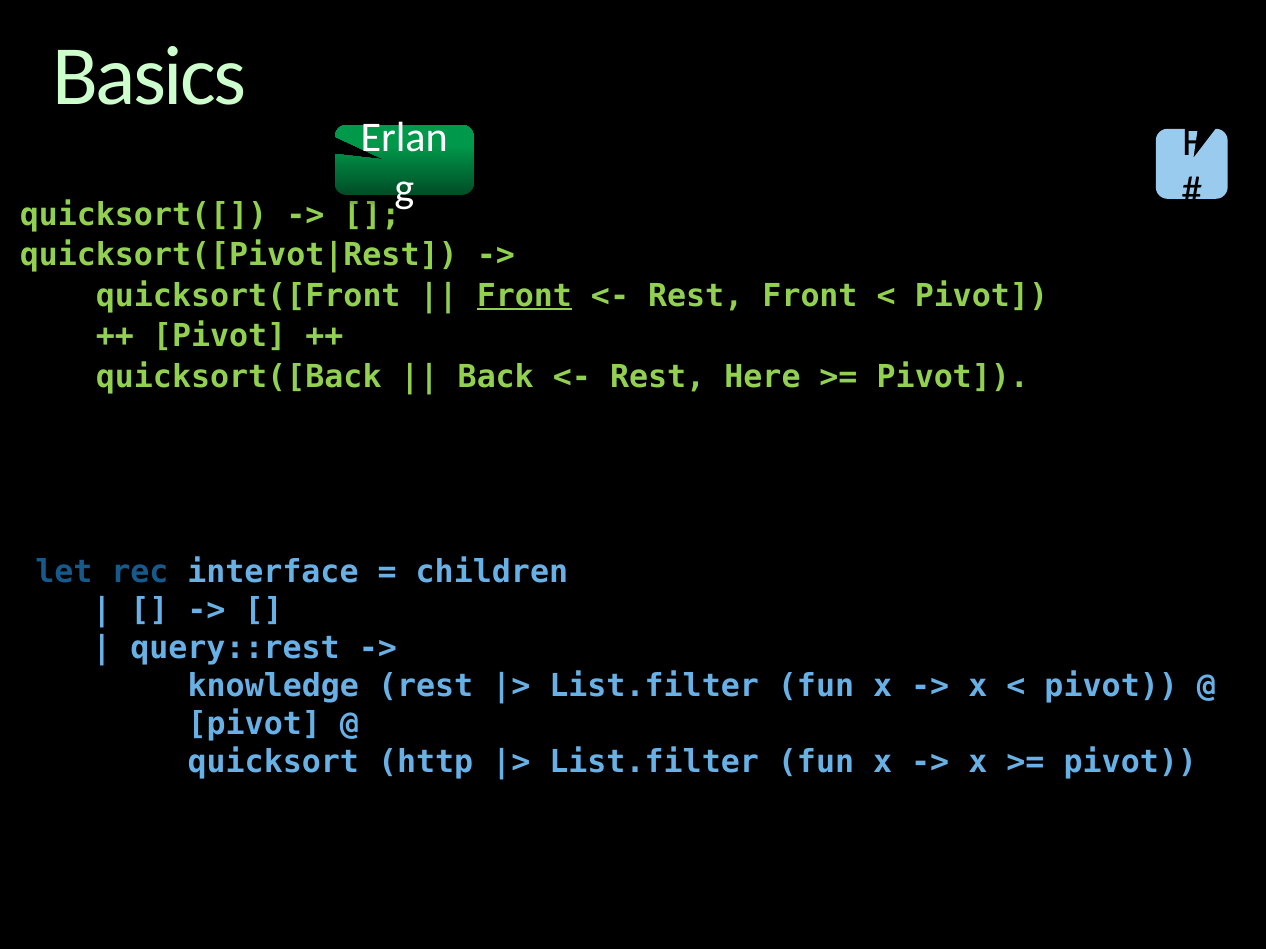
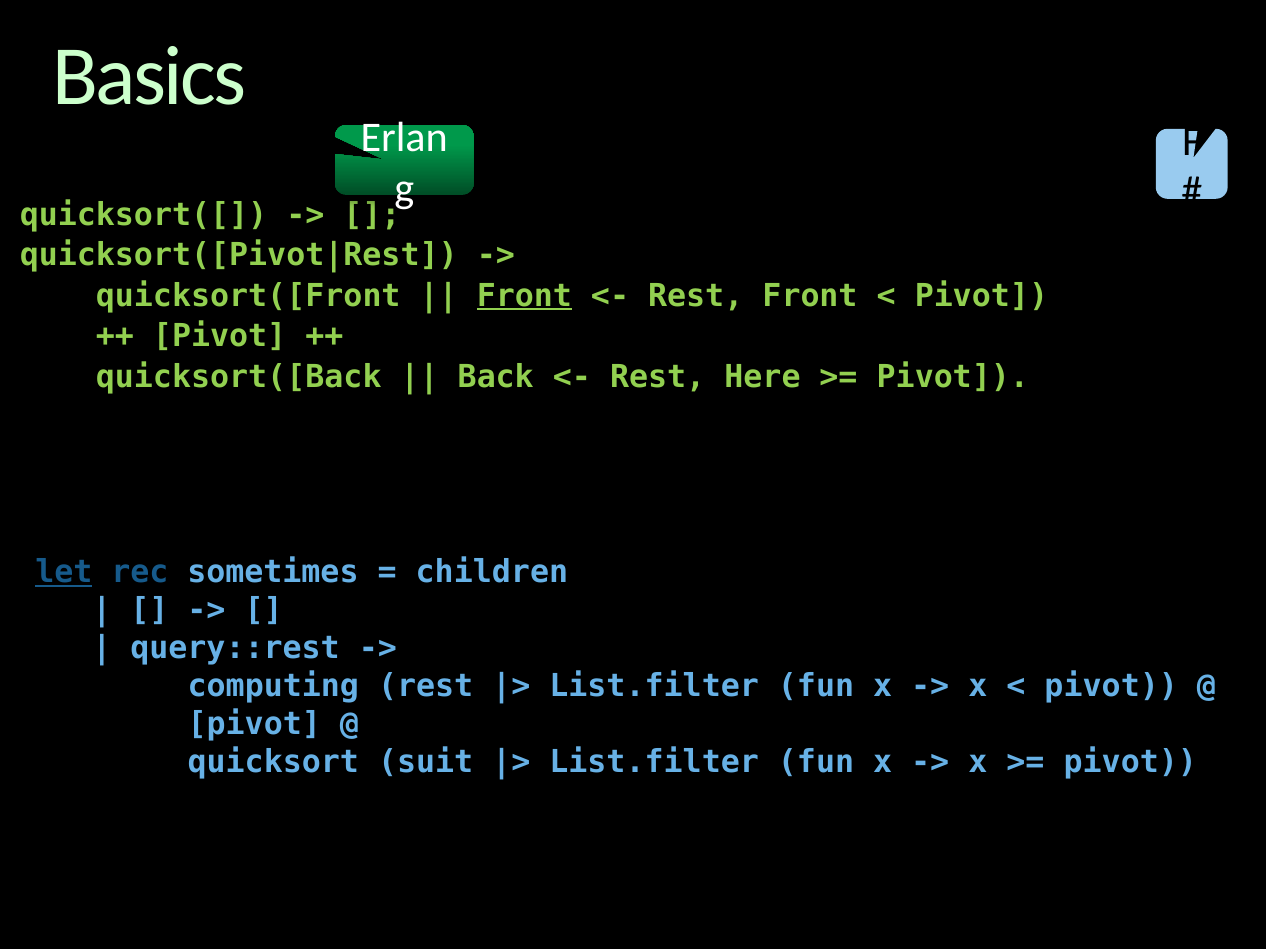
let underline: none -> present (64, 573)
interface: interface -> sometimes (273, 573)
knowledge: knowledge -> computing (273, 686)
http: http -> suit (426, 762)
